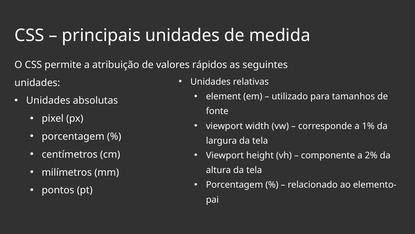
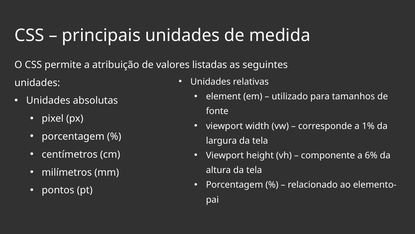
rápidos: rápidos -> listadas (210, 65)
2%: 2% -> 6% (371, 155)
